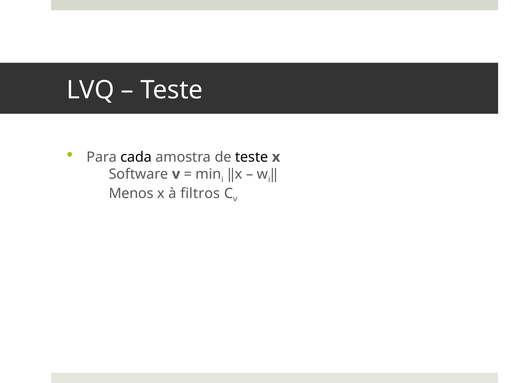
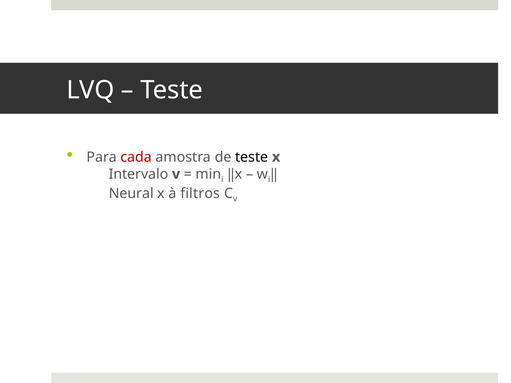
cada colour: black -> red (136, 157)
Software: Software -> Intervalo (139, 174)
Menos: Menos -> Neural (131, 194)
